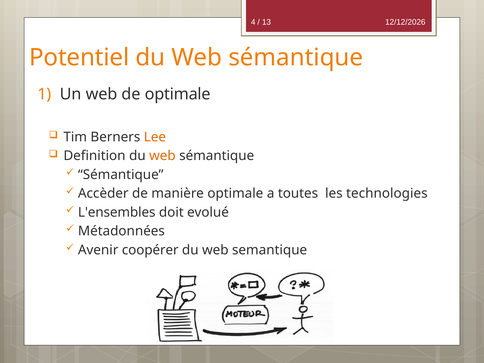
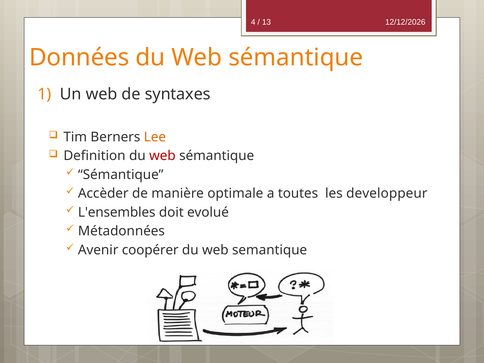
Potentiel: Potentiel -> Données (79, 57)
de optimale: optimale -> syntaxes (178, 94)
web colour: orange -> red (162, 156)
technologies: technologies -> developpeur (387, 194)
